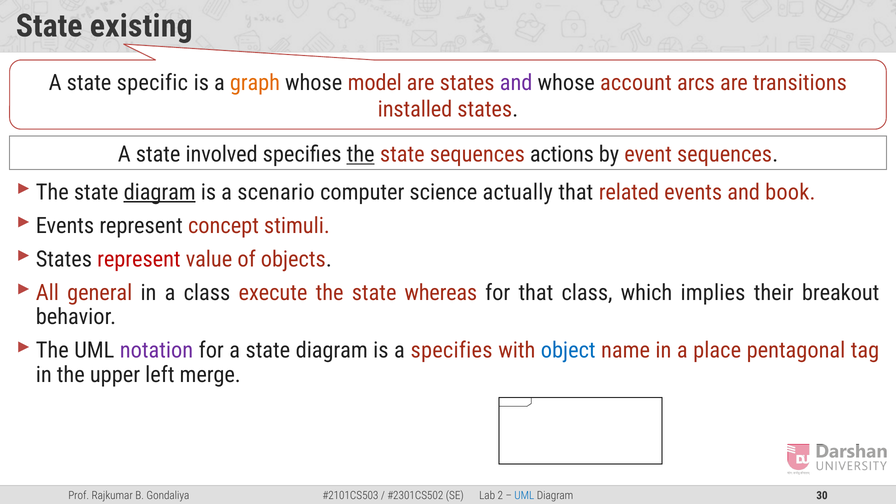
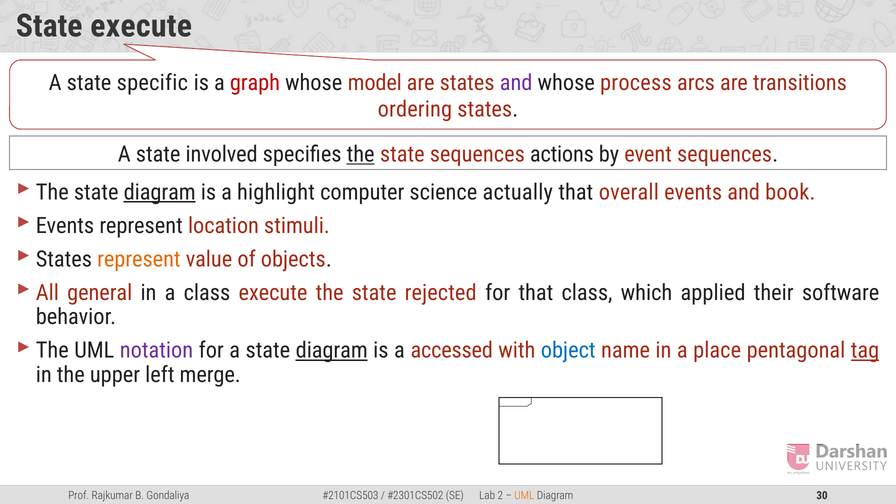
State existing: existing -> execute (141, 26)
graph colour: orange -> red (255, 83)
account: account -> process (636, 83)
installed: installed -> ordering (415, 110)
scenario: scenario -> highlight (276, 192)
related: related -> overall (629, 192)
concept: concept -> location (223, 226)
represent colour: red -> orange (139, 259)
whereas: whereas -> rejected (441, 293)
implies: implies -> applied (713, 293)
breakout: breakout -> software (841, 293)
diagram underline: none -> present (332, 351)
a specifies: specifies -> accessed (452, 351)
tag underline: none -> present (865, 351)
UML colour: blue -> orange (524, 495)
